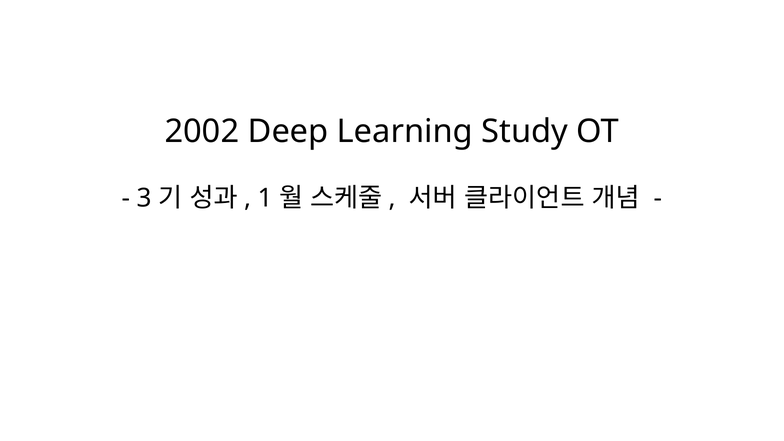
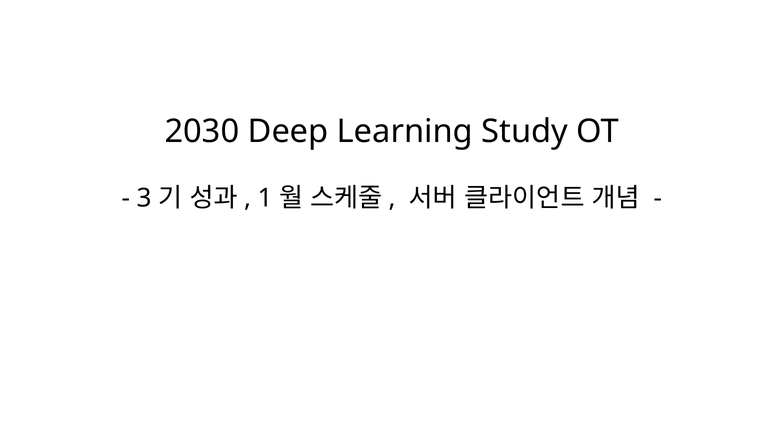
2002: 2002 -> 2030 (202, 131)
